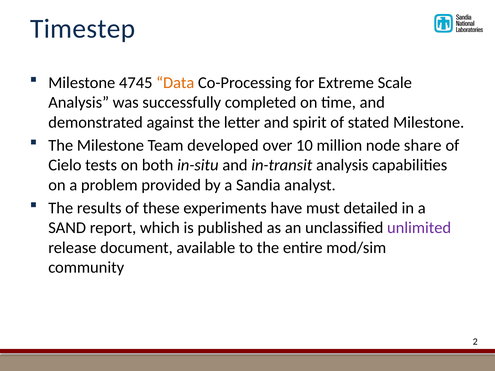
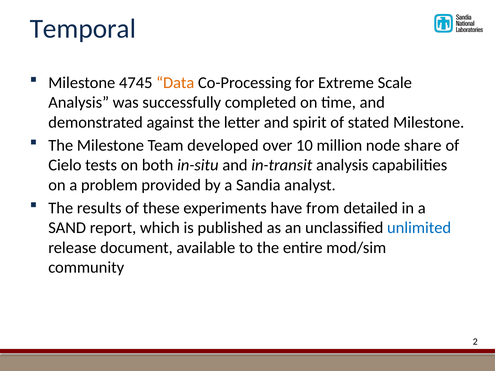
Timestep: Timestep -> Temporal (83, 29)
must: must -> from (323, 208)
unlimited colour: purple -> blue (419, 228)
